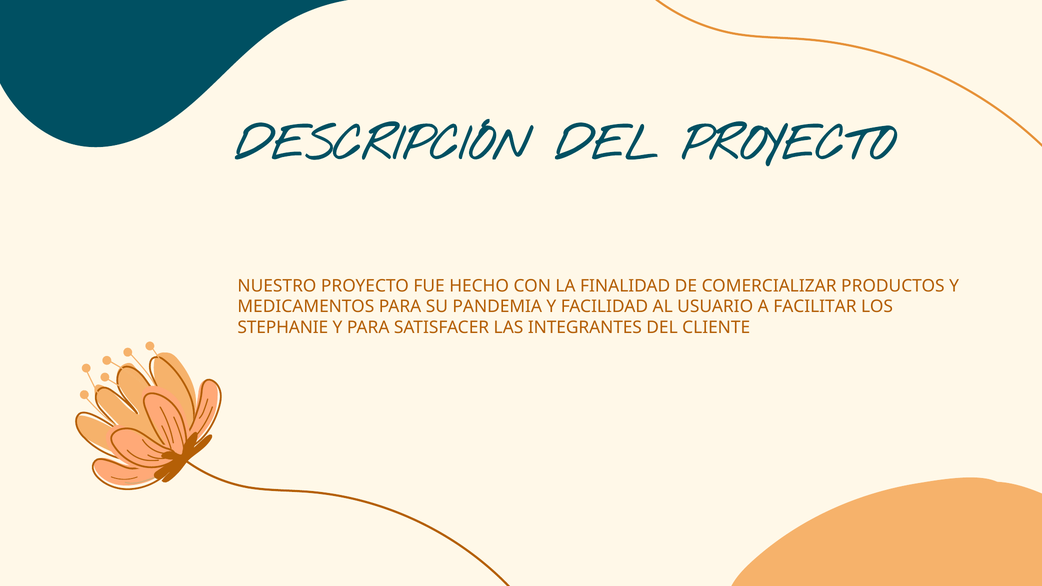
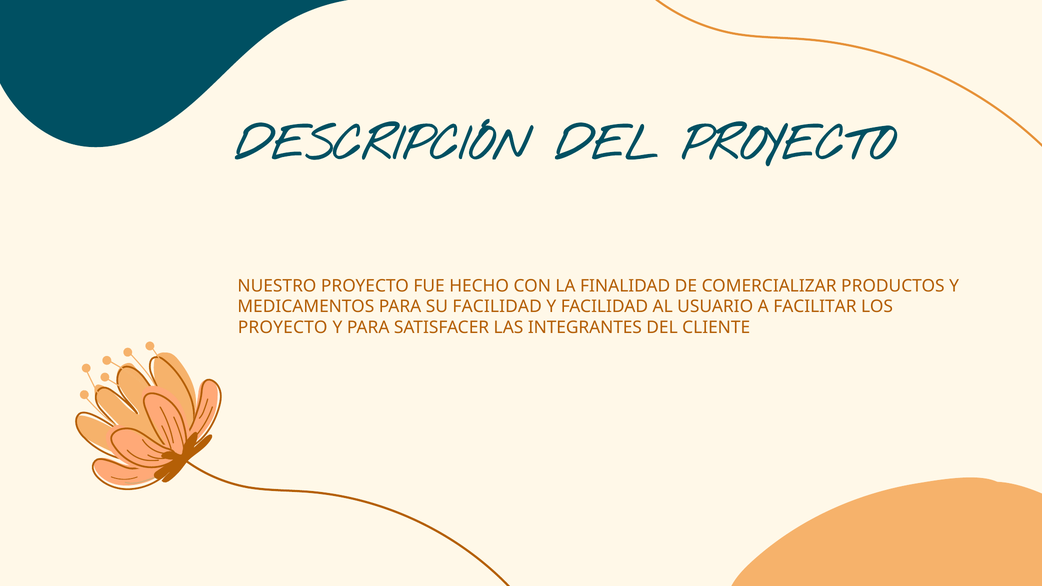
SU PANDEMIA: PANDEMIA -> FACILIDAD (497, 307)
STEPHANIE: STEPHANIE -> PROYECTO (283, 328)
